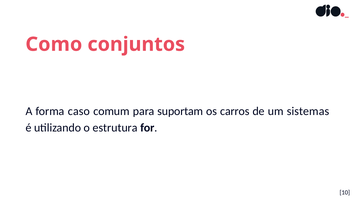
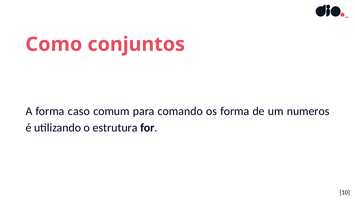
suportam: suportam -> comando (180, 111)
os carros: carros -> forma (235, 111)
sistemas: sistemas -> numeros (308, 111)
